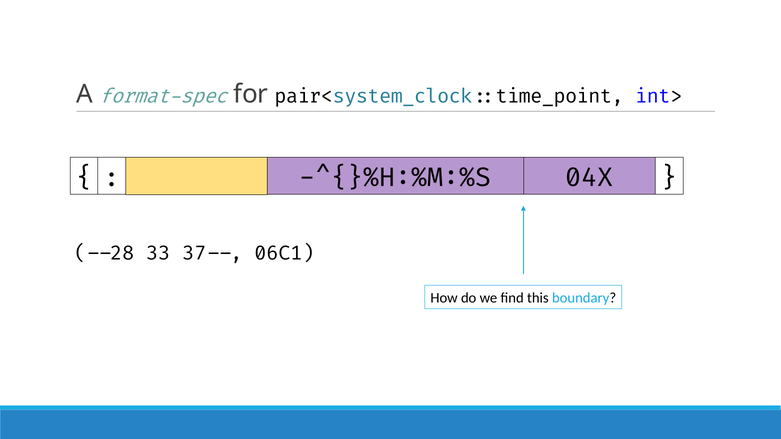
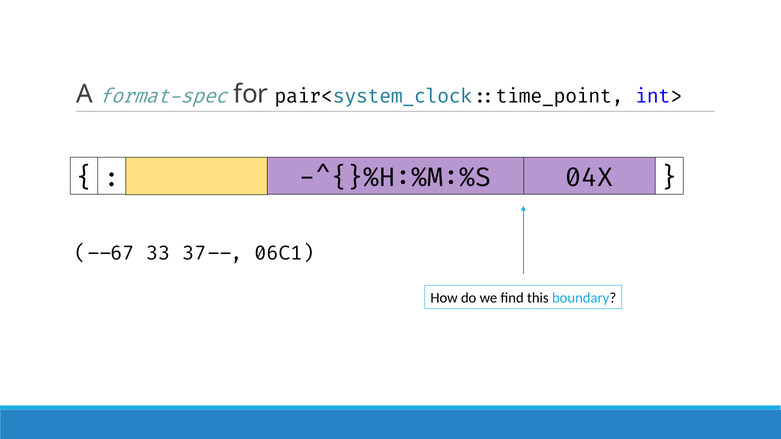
--28:33:37--: --28:33:37-- -> --67:33:37-- (158, 254)
